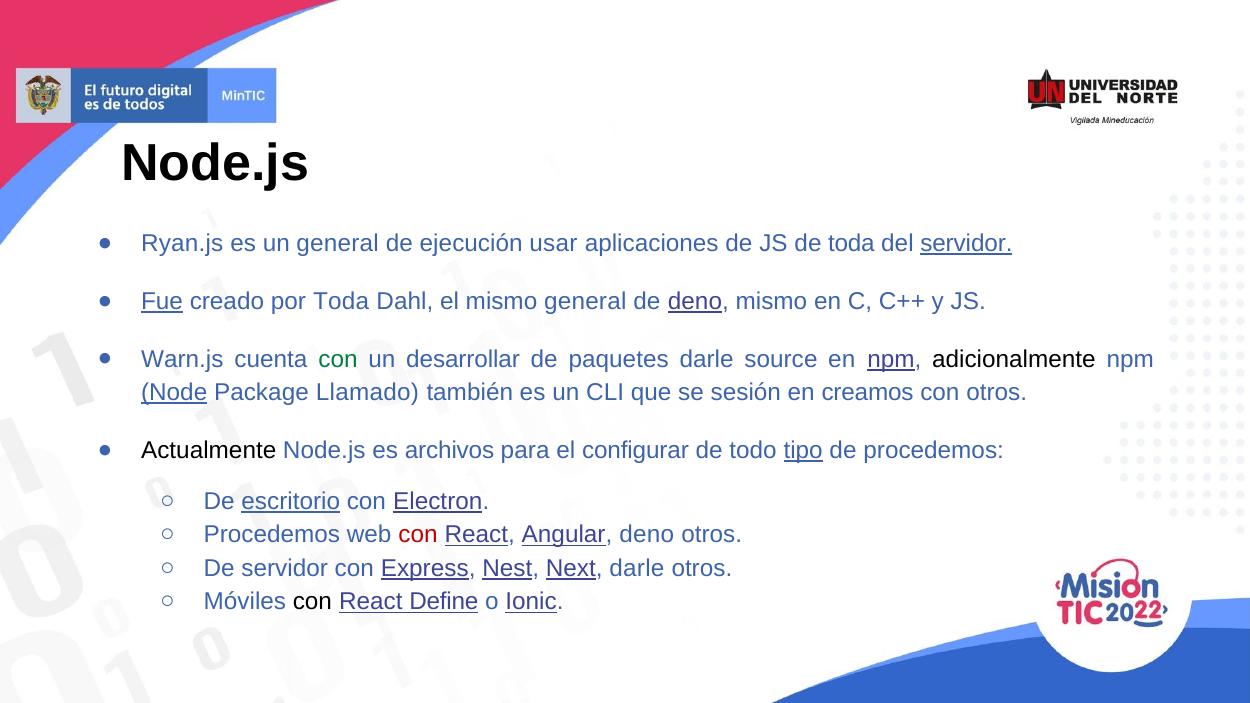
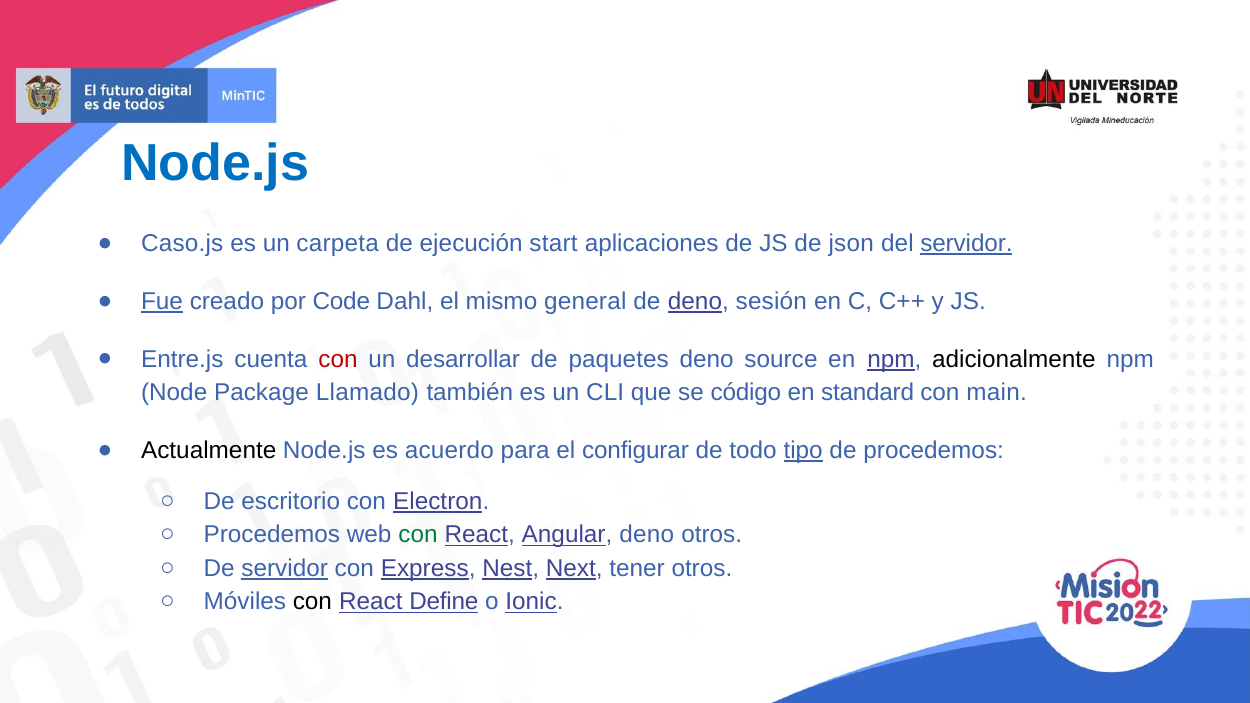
Node.js colour: black -> blue (215, 163)
Ryan.js: Ryan.js -> Caso.js (182, 244)
un general: general -> carpeta (338, 244)
usar: usar -> start (553, 244)
de toda: toda -> json (851, 244)
por Toda: Toda -> Code (341, 301)
deno mismo: mismo -> sesión (771, 301)
Warn.js: Warn.js -> Entre.js (182, 359)
con colour: green -> red (338, 359)
paquetes darle: darle -> deno (707, 359)
Node underline: present -> none (174, 393)
sesión: sesión -> código (746, 393)
creamos: creamos -> standard (868, 393)
con otros: otros -> main (997, 393)
archivos: archivos -> acuerdo (449, 451)
escritorio underline: present -> none (291, 501)
con colour: red -> green (418, 535)
servidor underline: none -> present (285, 569)
Next darle: darle -> tener (637, 569)
